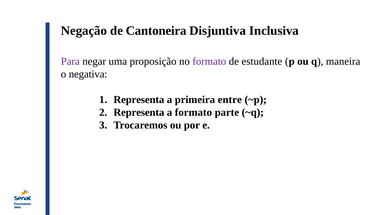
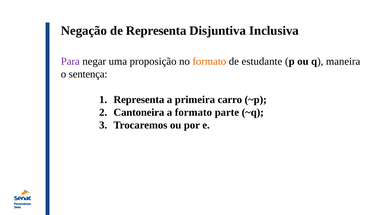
de Cantoneira: Cantoneira -> Representa (156, 31)
formato colour: purple -> orange (209, 62)
negativa: negativa -> sentença (88, 74)
entre: entre -> carro (230, 100)
Representa: Representa -> Cantoneira (139, 113)
